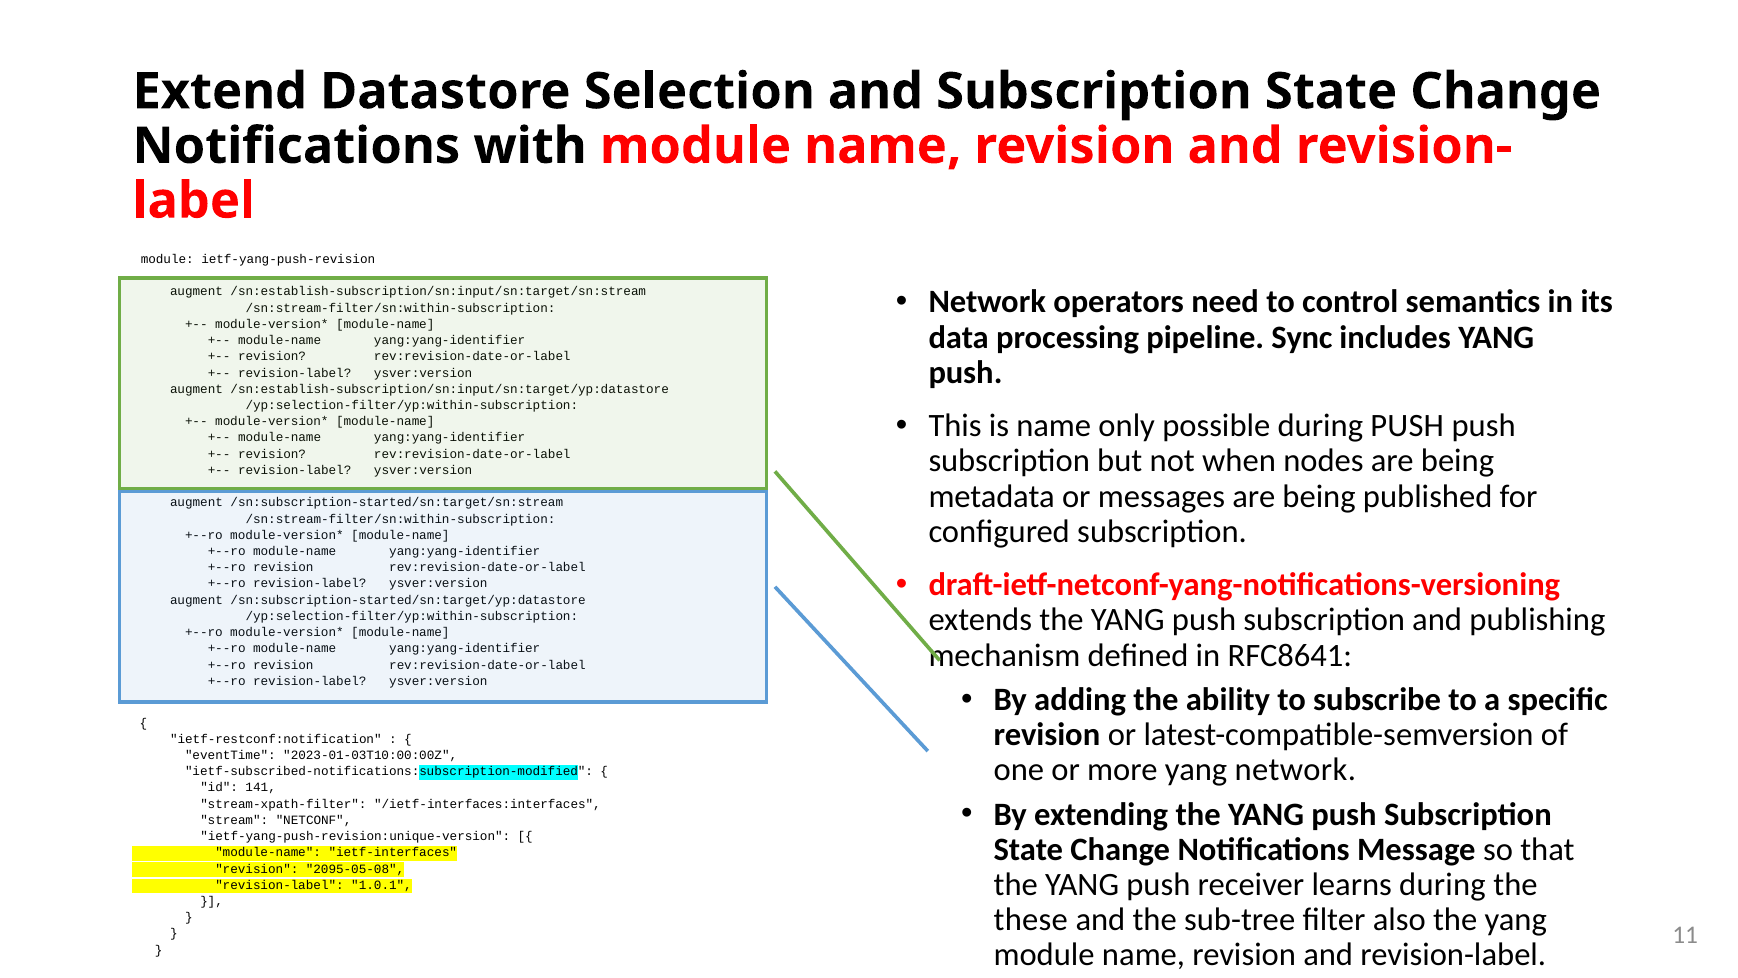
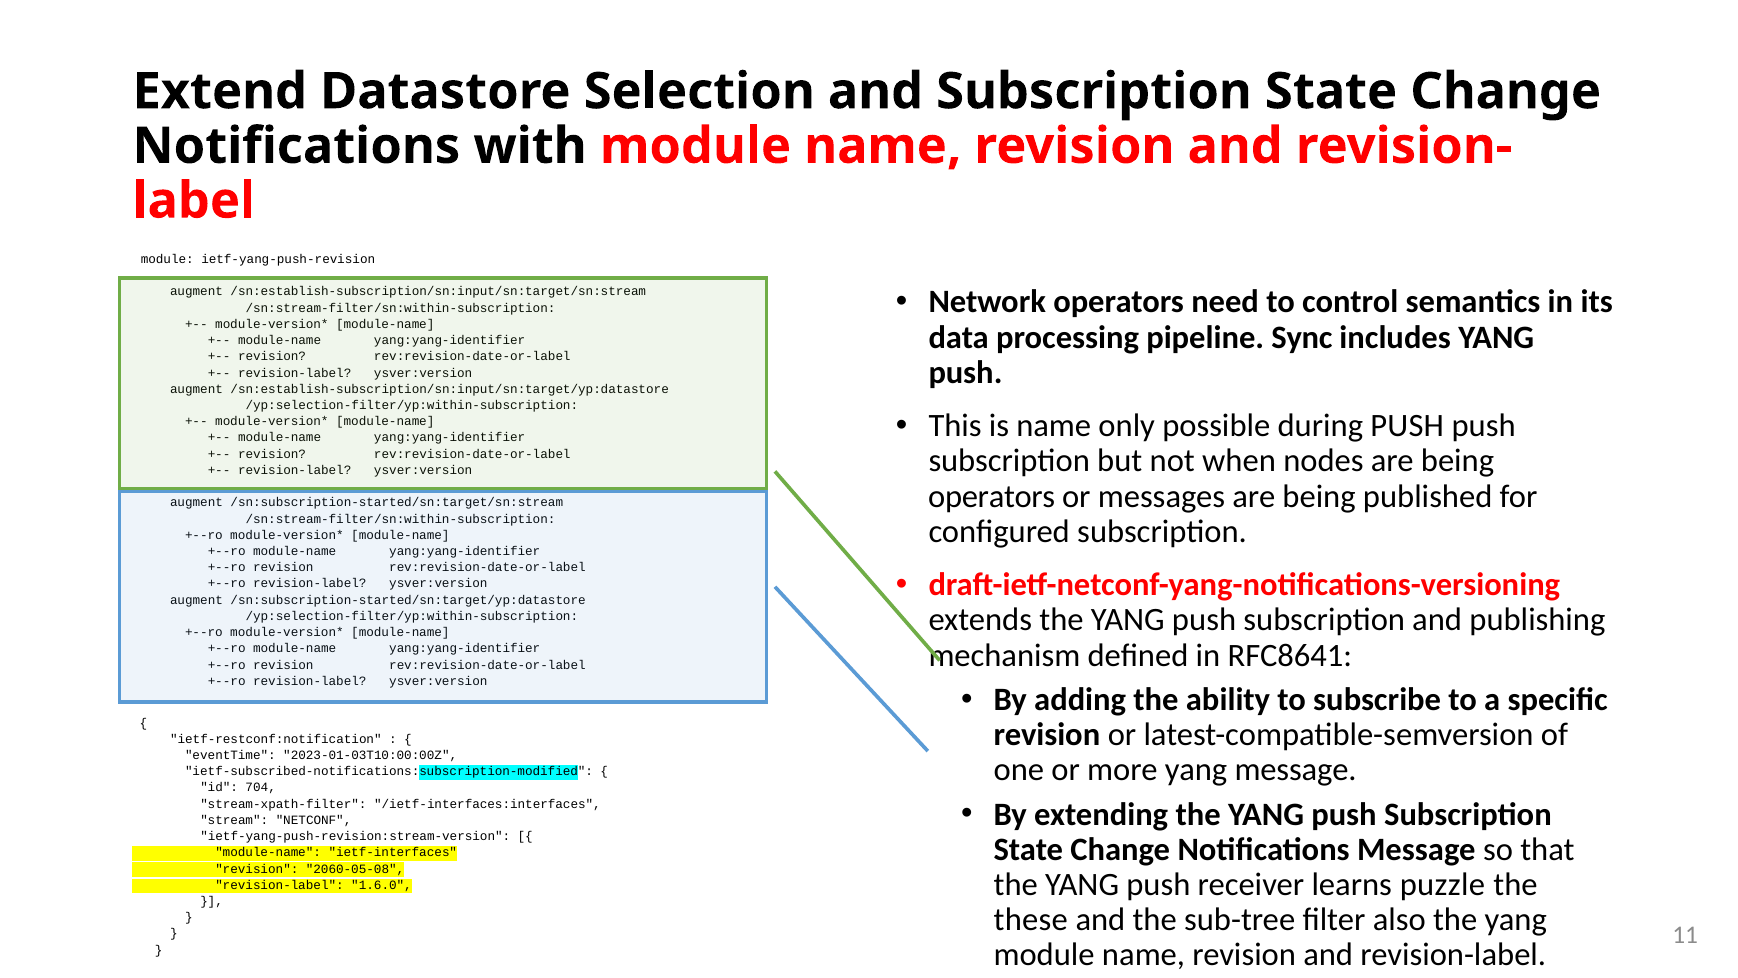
metadata: metadata -> operators (992, 496)
yang network: network -> message (1296, 770)
141: 141 -> 704 (261, 787)
ietf-yang-push-revision:unique-version: ietf-yang-push-revision:unique-version -> ietf-yang-push-revision:stream-version (355, 836)
2095-05-08: 2095-05-08 -> 2060-05-08 (355, 868)
learns during: during -> puzzle (1442, 884)
1.0.1: 1.0.1 -> 1.6.0 (382, 885)
